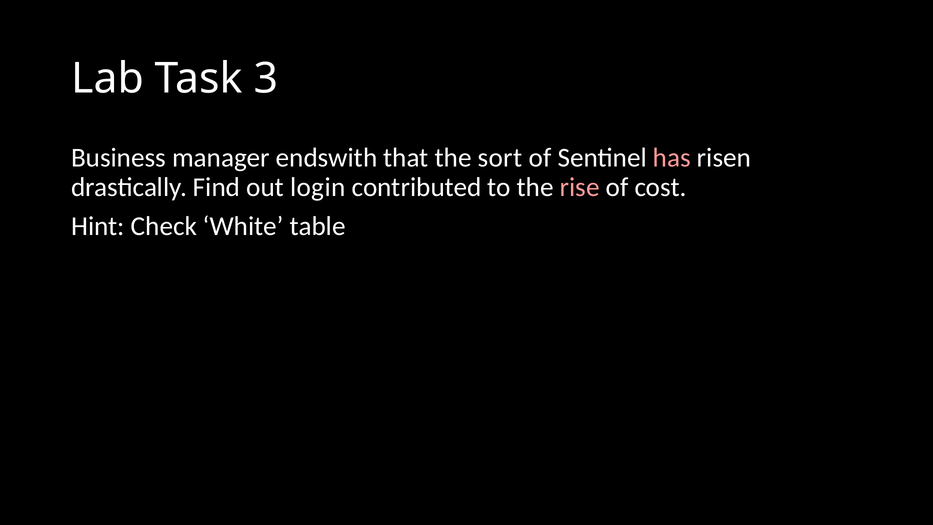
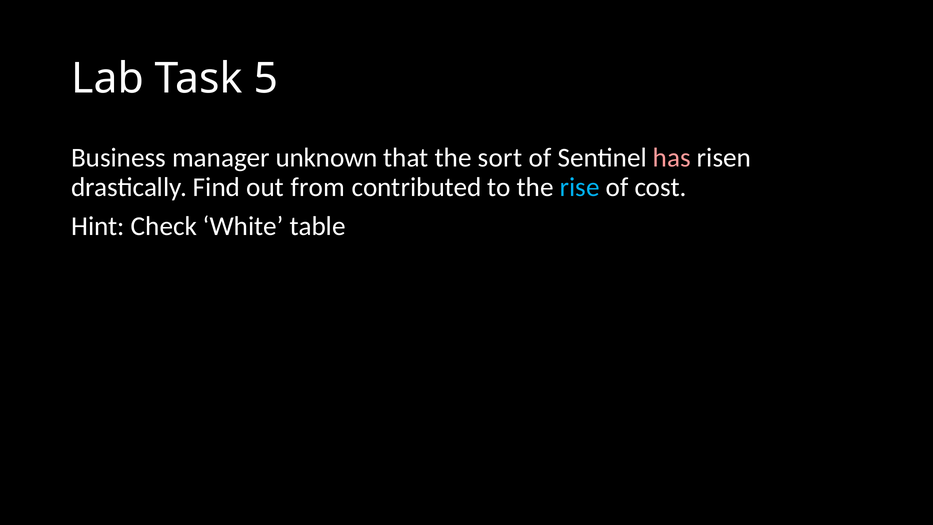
3: 3 -> 5 (266, 78)
endswith: endswith -> unknown (327, 158)
login: login -> from (318, 187)
rise colour: pink -> light blue (580, 187)
